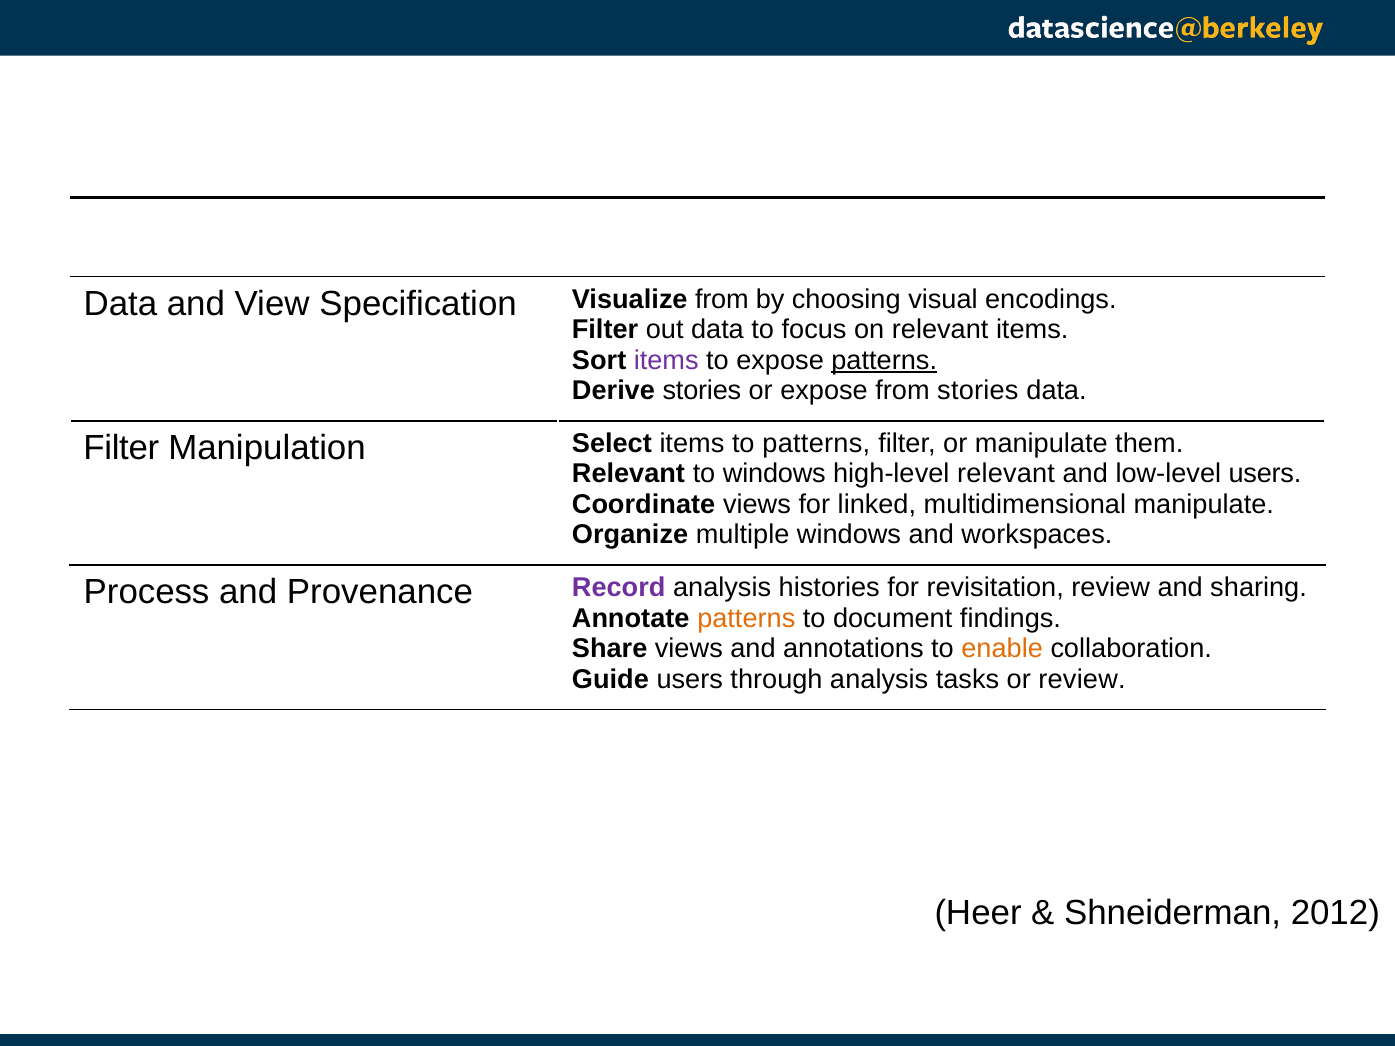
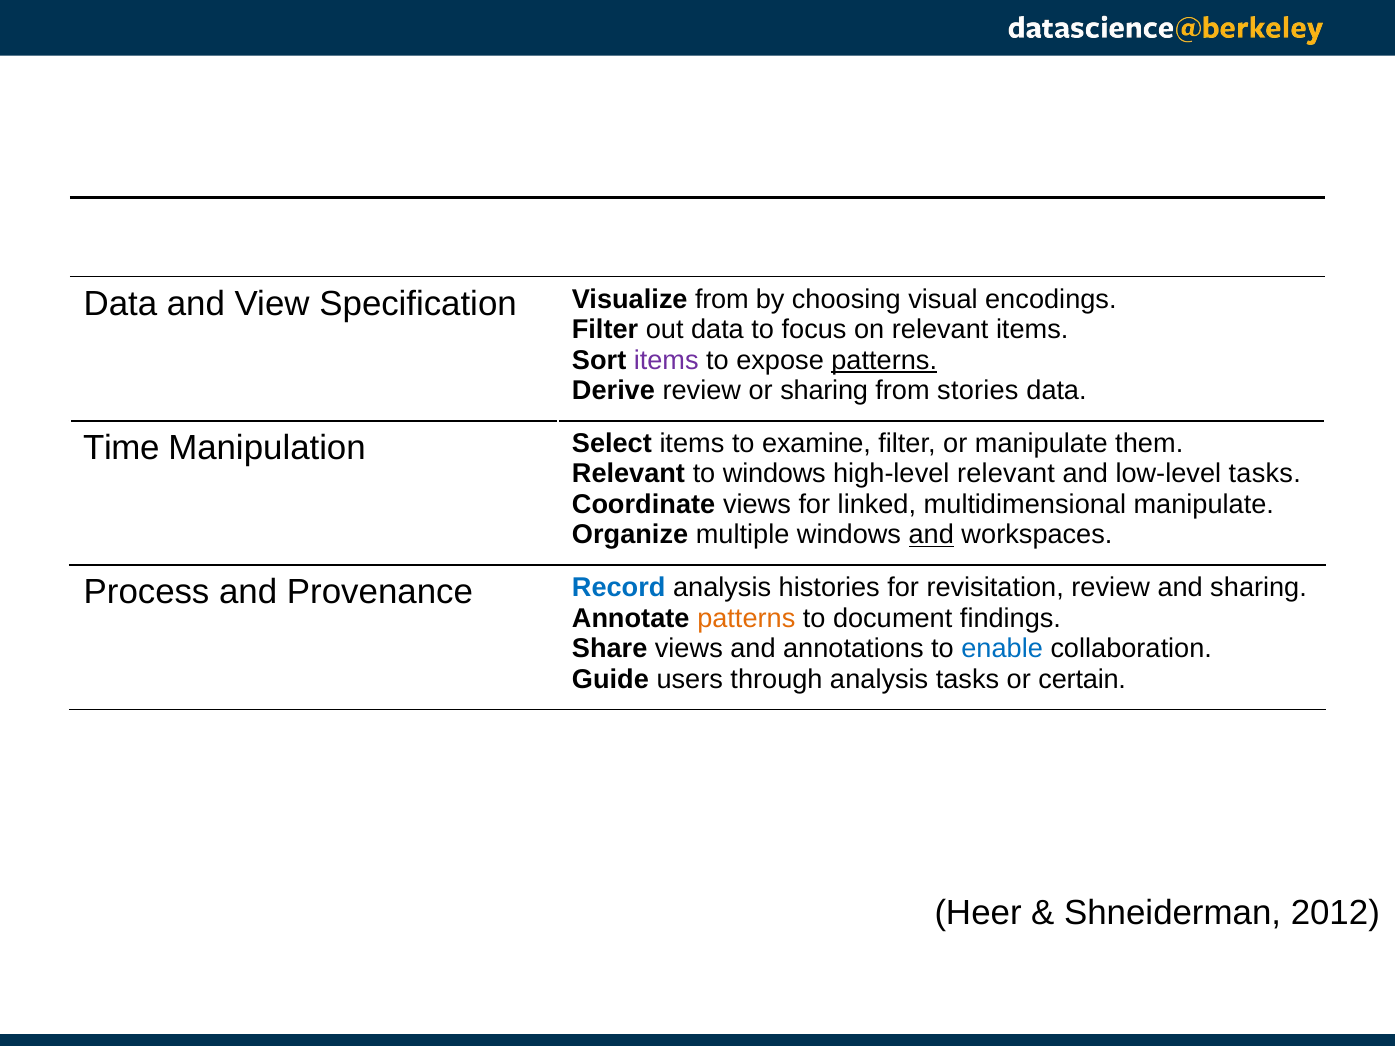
Derive stories: stories -> review (702, 391)
or expose: expose -> sharing (824, 391)
Filter: Filter -> Time (121, 448)
to patterns: patterns -> examine (817, 444)
low-level users: users -> tasks (1265, 474)
and underline: none -> present (931, 535)
Record colour: purple -> blue (619, 588)
enable colour: orange -> blue (1002, 649)
or review: review -> certain (1082, 679)
